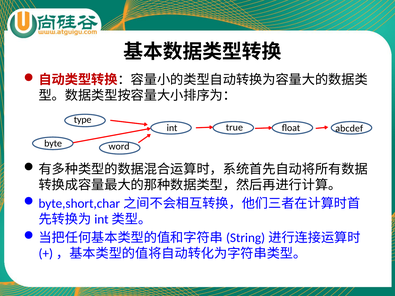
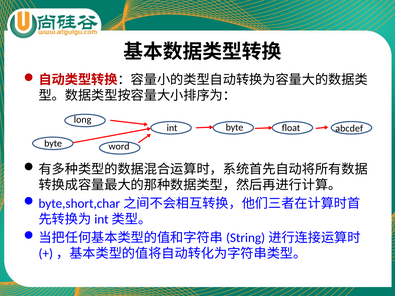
type: type -> long (83, 120)
int true: true -> byte (234, 127)
